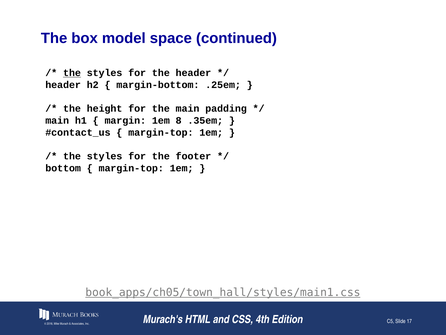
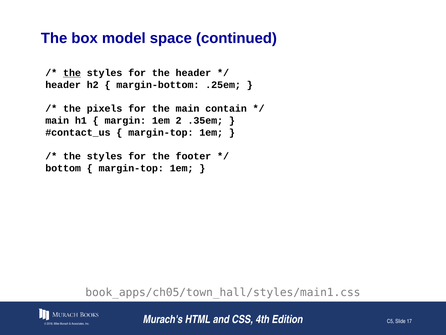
height: height -> pixels (105, 108)
padding: padding -> contain (226, 108)
8: 8 -> 2 (179, 120)
book_apps/ch05/town_hall/styles/main1.css underline: present -> none (223, 292)
